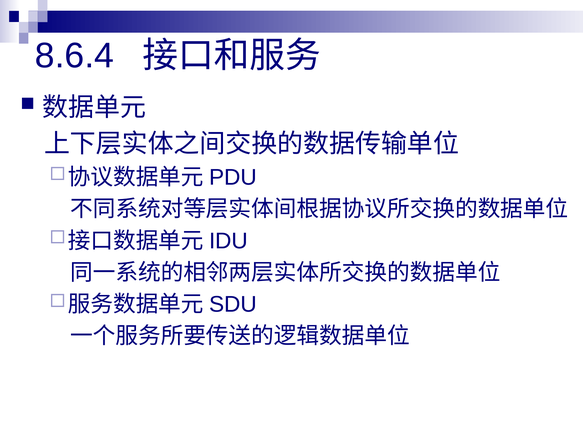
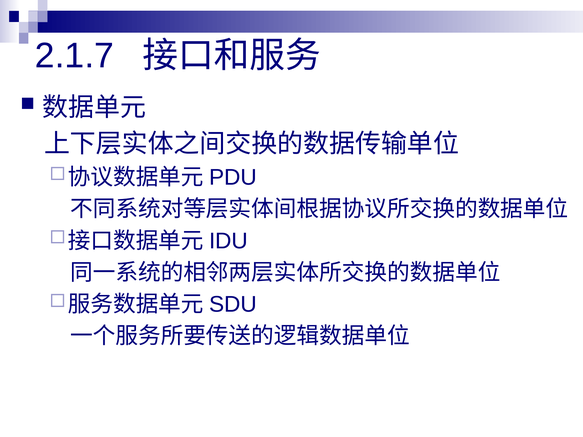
8.6.4: 8.6.4 -> 2.1.7 (75, 56)
